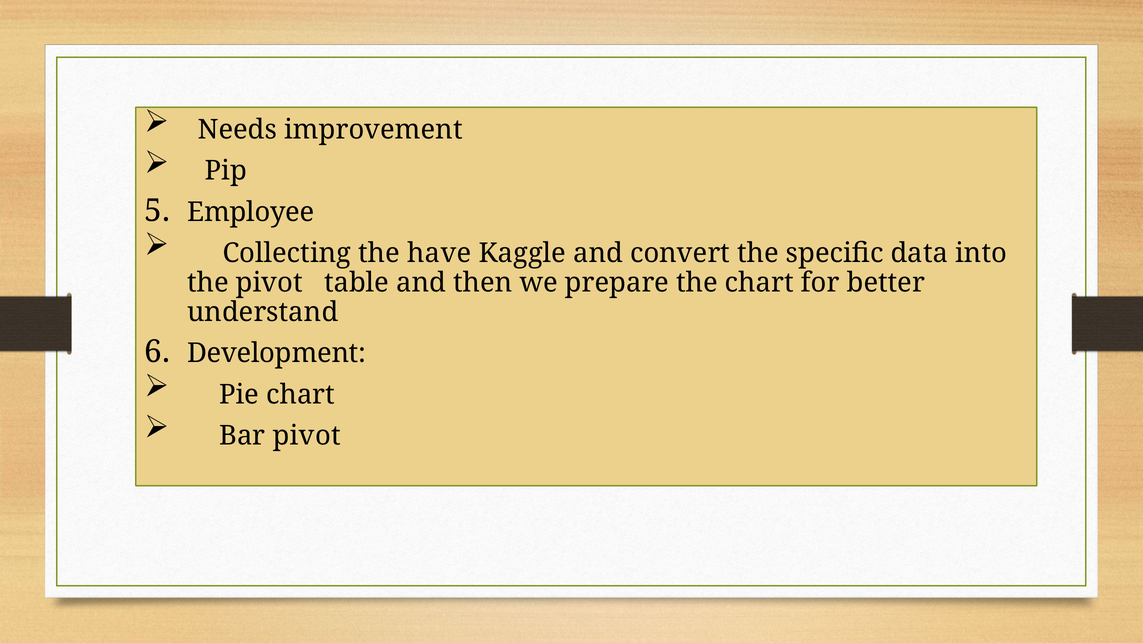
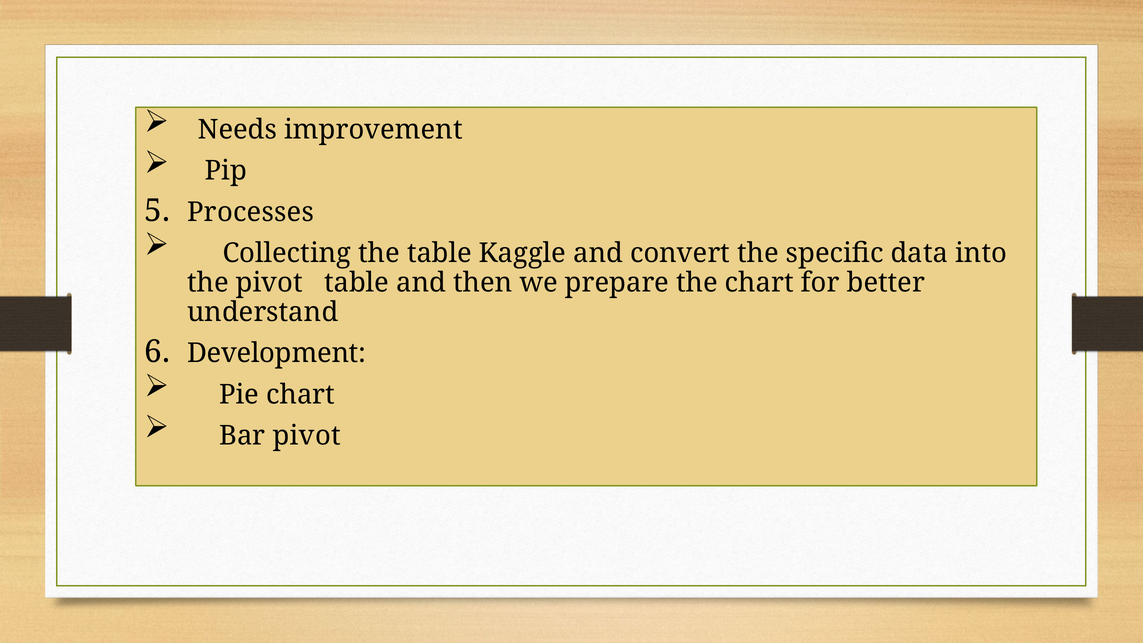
Employee: Employee -> Processes (251, 212)
the have: have -> table (439, 253)
